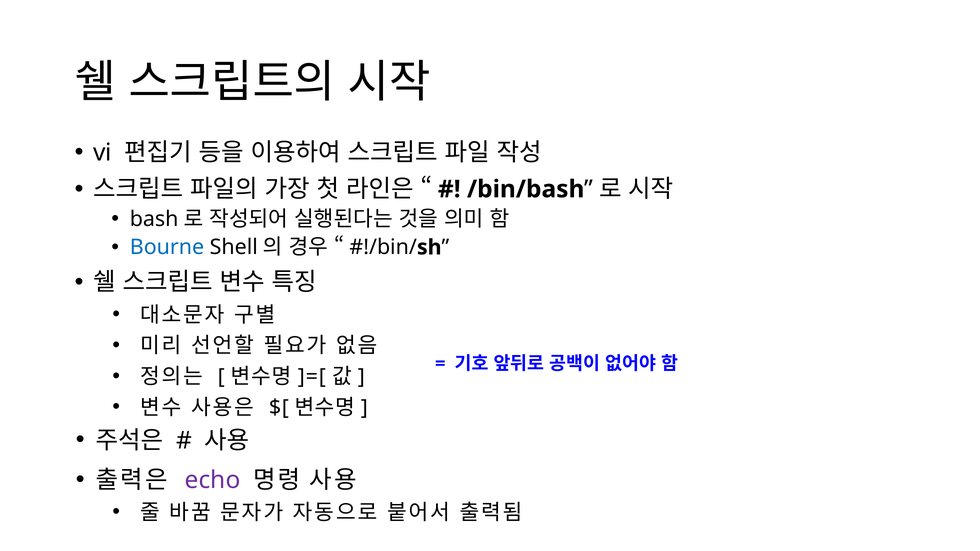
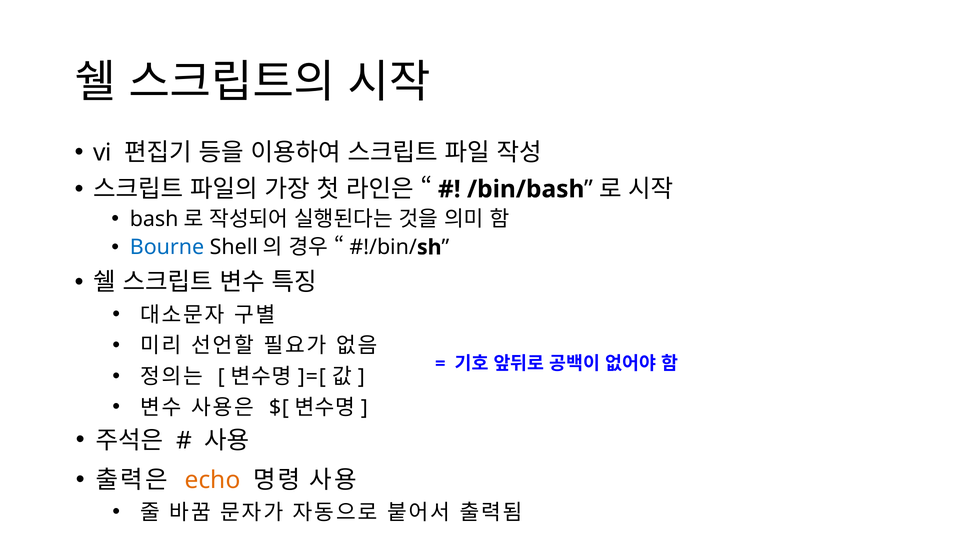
echo colour: purple -> orange (213, 480)
